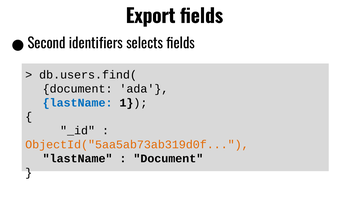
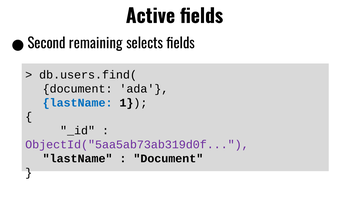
Export: Export -> Active (150, 17)
identifiers: identifiers -> remaining (96, 44)
ObjectId("5aa5ab73ab319d0f colour: orange -> purple (137, 145)
